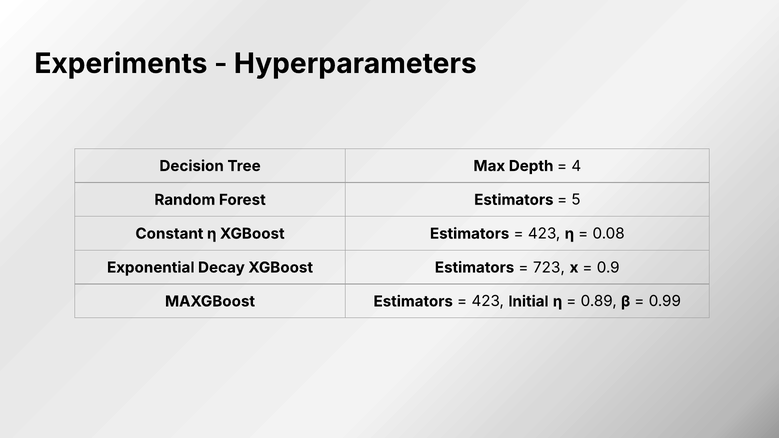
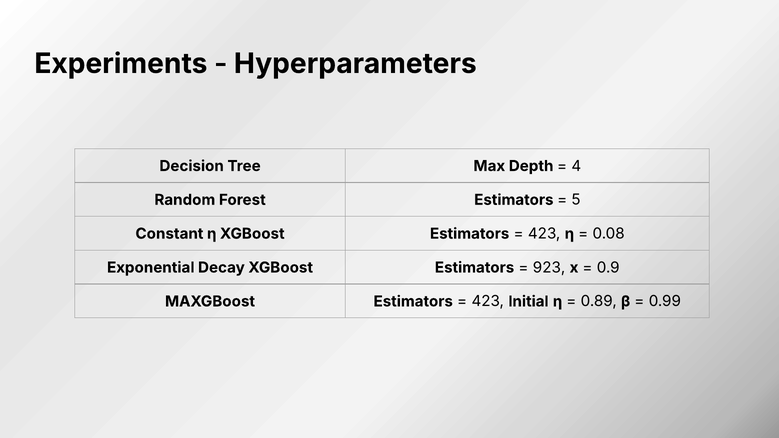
723: 723 -> 923 (549, 268)
